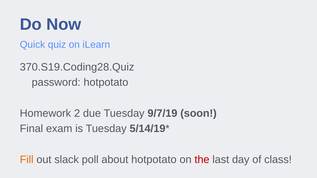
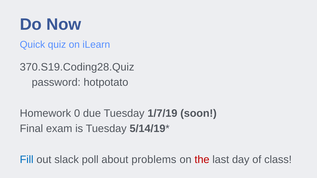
2: 2 -> 0 (77, 113)
9/7/19: 9/7/19 -> 1/7/19 (162, 113)
Fill colour: orange -> blue (27, 160)
about hotpotato: hotpotato -> problems (154, 160)
